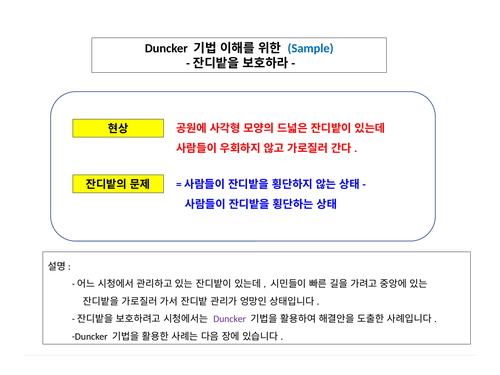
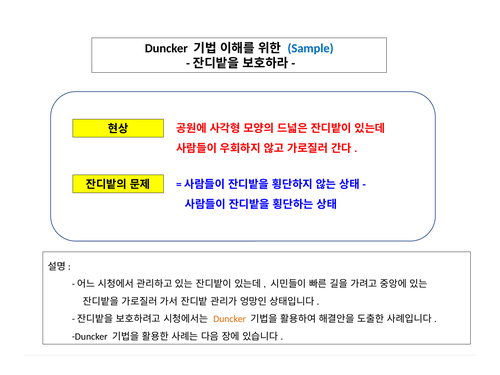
Duncker colour: purple -> orange (230, 319)
